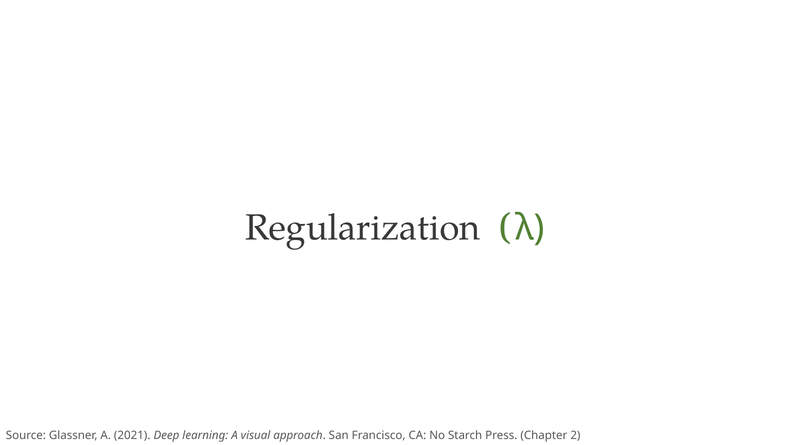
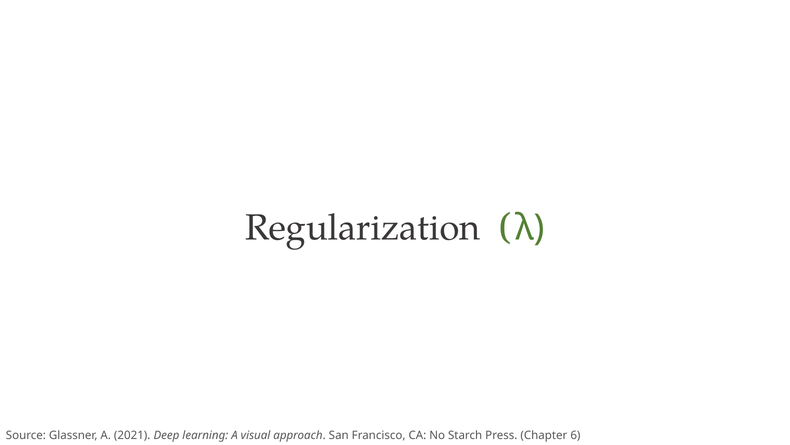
2: 2 -> 6 (575, 435)
